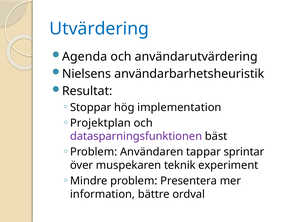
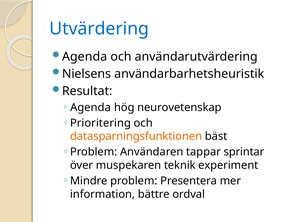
Stoppar: Stoppar -> Agenda (91, 107)
implementation: implementation -> neurovetenskap (179, 107)
Projektplan: Projektplan -> Prioritering (100, 123)
datasparningsfunktionen colour: purple -> orange (136, 136)
